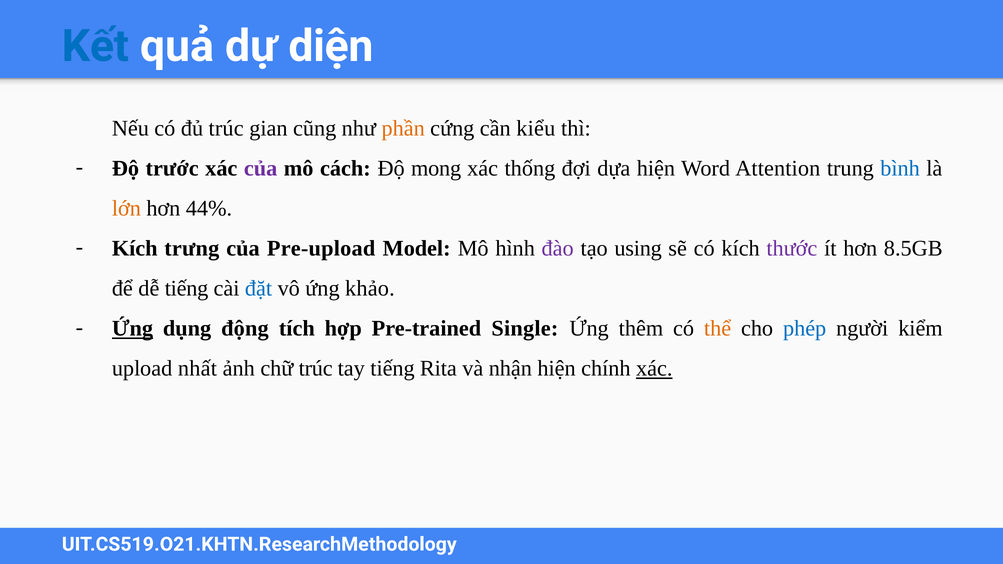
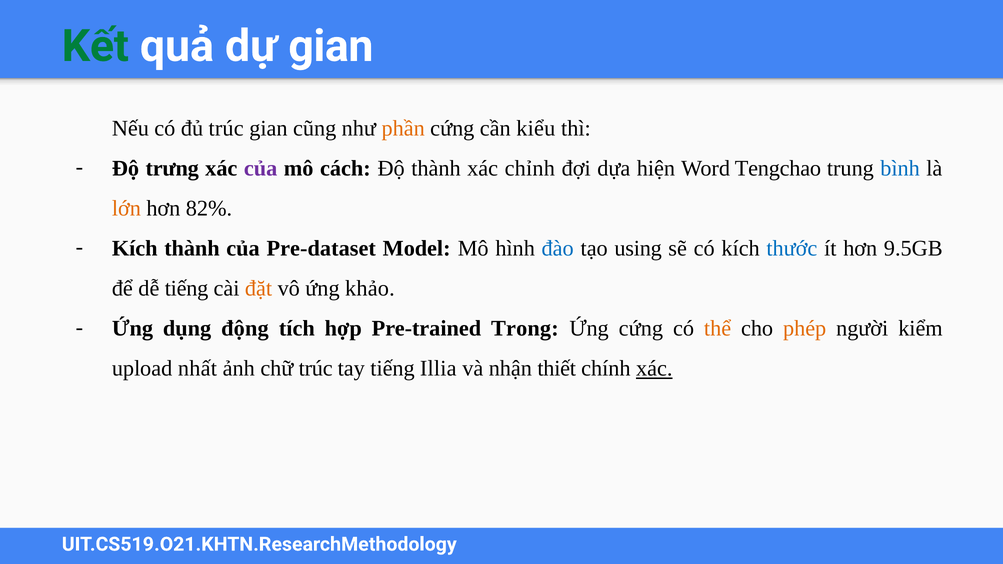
Kết colour: blue -> green (95, 46)
dự diện: diện -> gian (331, 46)
trước: trước -> trưng (172, 168)
Độ mong: mong -> thành (436, 168)
thống: thống -> chỉnh (530, 168)
Attention: Attention -> Tengchao (778, 168)
44%: 44% -> 82% (209, 208)
Kích trưng: trưng -> thành (192, 249)
Pre-upload: Pre-upload -> Pre-dataset (321, 249)
đào colour: purple -> blue (558, 249)
thước colour: purple -> blue (792, 249)
8.5GB: 8.5GB -> 9.5GB (913, 249)
đặt colour: blue -> orange (259, 289)
Ứng underline: present -> none (133, 329)
Single: Single -> Trong (525, 329)
Ứng thêm: thêm -> cứng (641, 329)
phép colour: blue -> orange (805, 329)
Rita: Rita -> Illia (438, 369)
nhận hiện: hiện -> thiết (557, 369)
